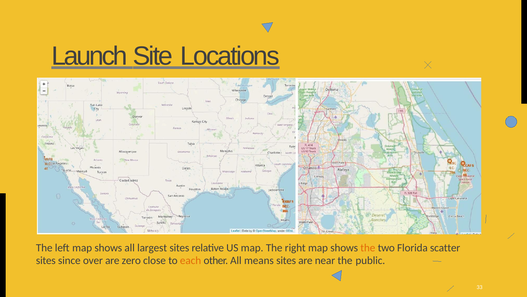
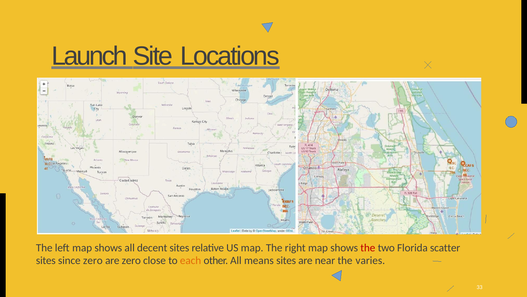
largest: largest -> decent (152, 248)
the colour: orange -> red (368, 248)
since over: over -> zero (93, 260)
public: public -> varies (370, 260)
